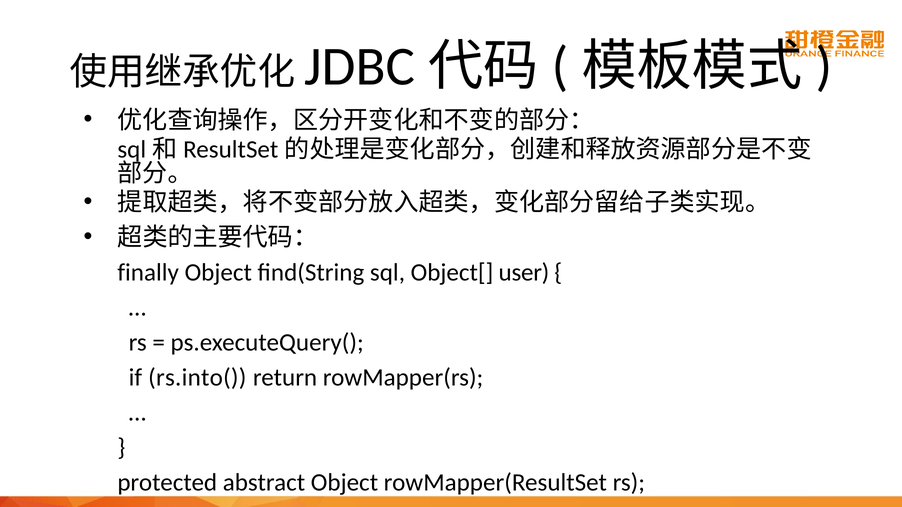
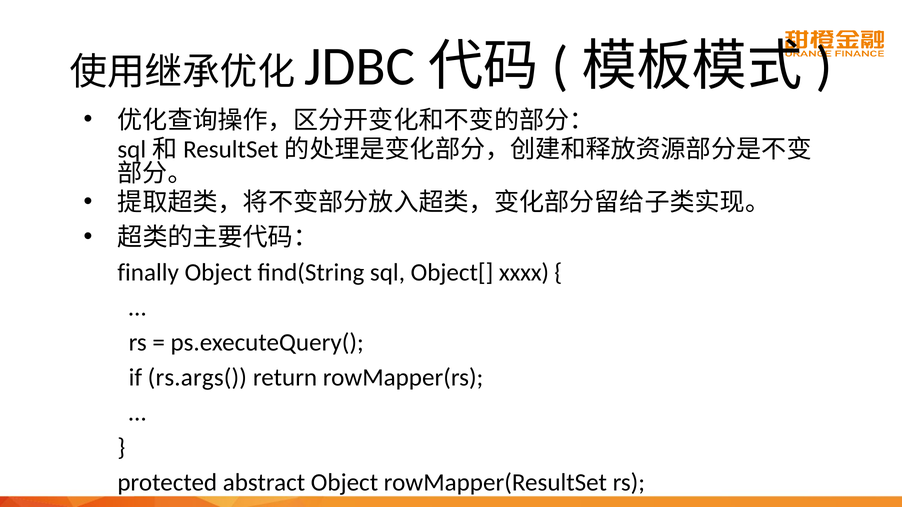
user: user -> xxxx (524, 273)
rs.into(: rs.into( -> rs.args( (197, 378)
